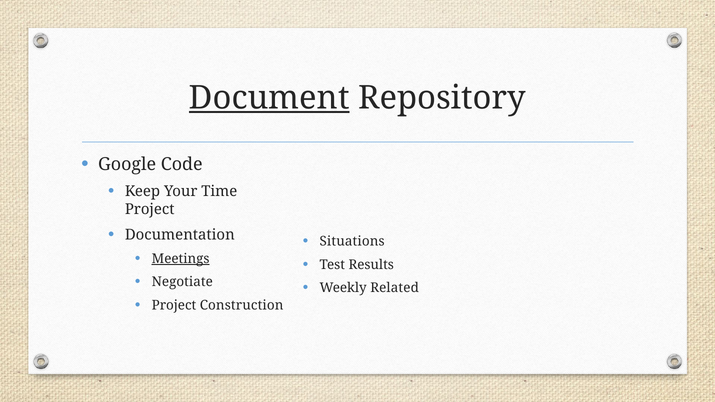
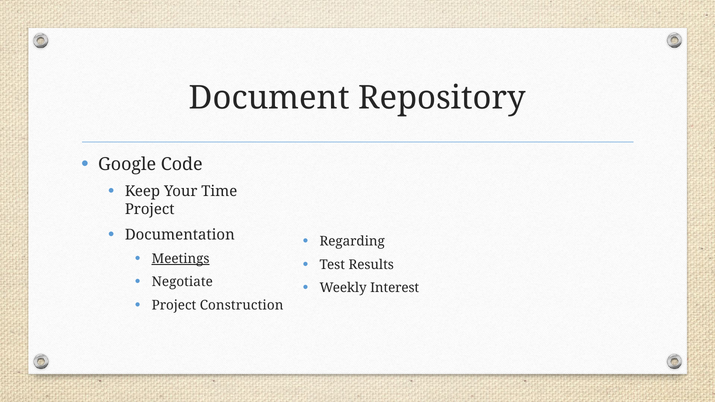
Document underline: present -> none (269, 98)
Situations: Situations -> Regarding (352, 242)
Related: Related -> Interest (395, 288)
